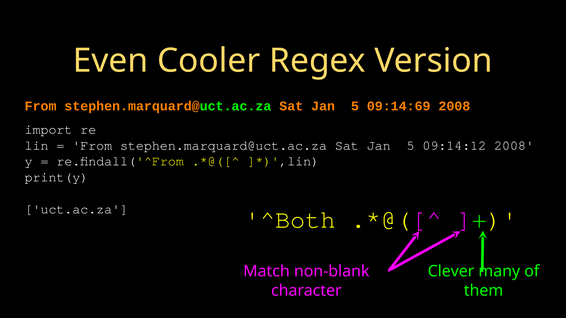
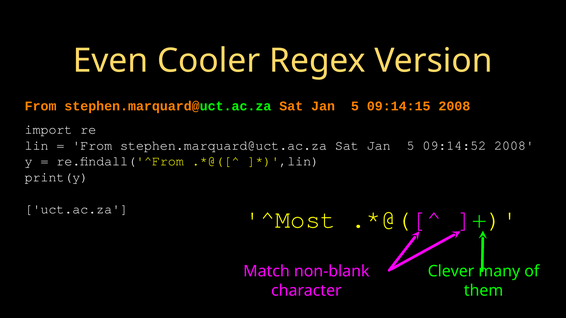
09:14:69: 09:14:69 -> 09:14:15 (399, 106)
09:14:12: 09:14:12 -> 09:14:52 (454, 146)
^Both: ^Both -> ^Most (290, 220)
